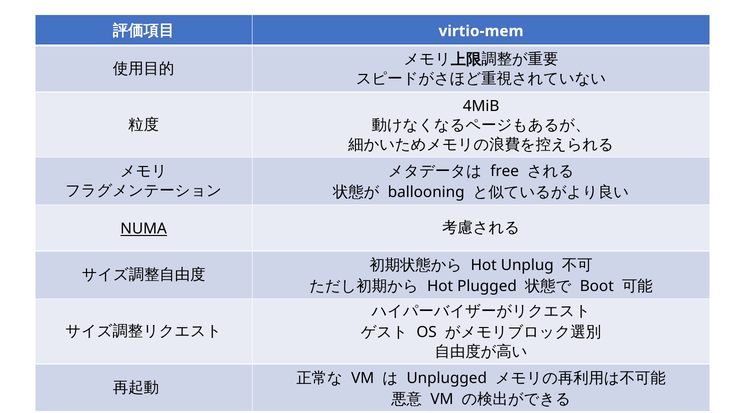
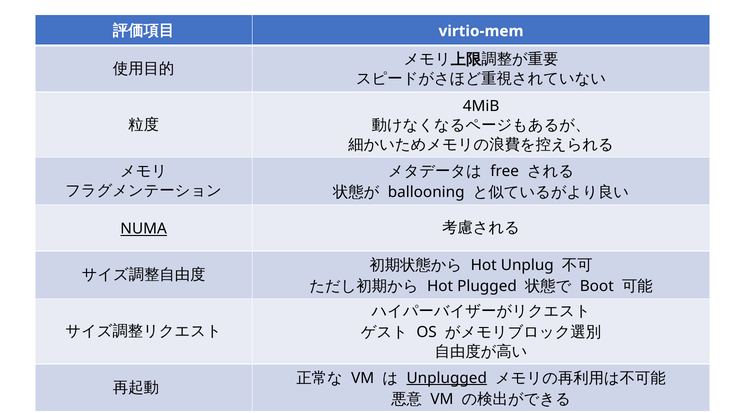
Unplugged underline: none -> present (447, 378)
